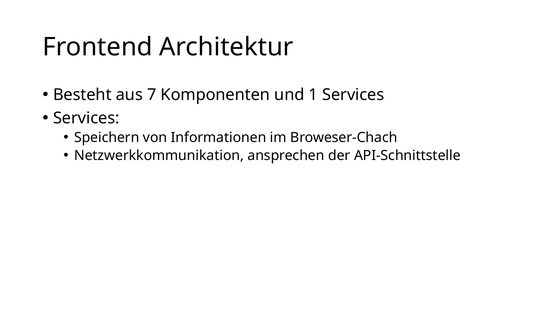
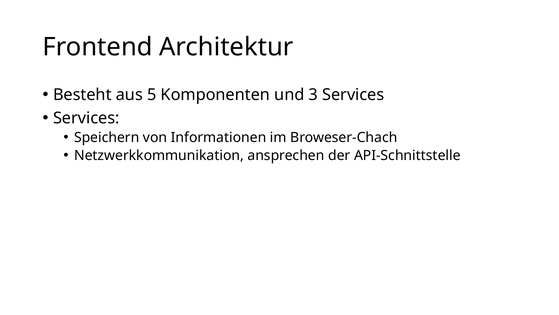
7: 7 -> 5 (152, 95)
1: 1 -> 3 (313, 95)
